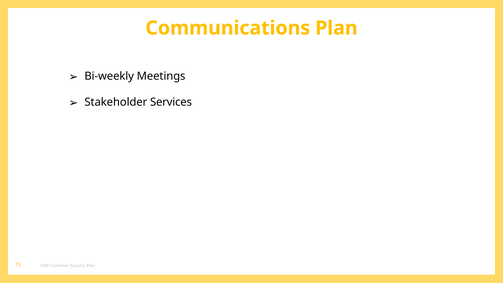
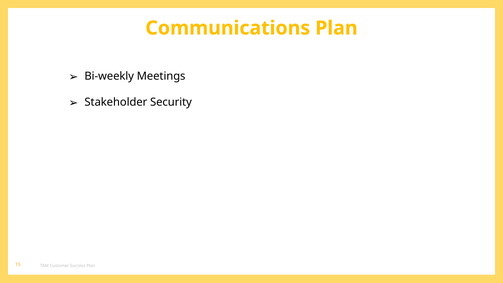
Services: Services -> Security (171, 102)
